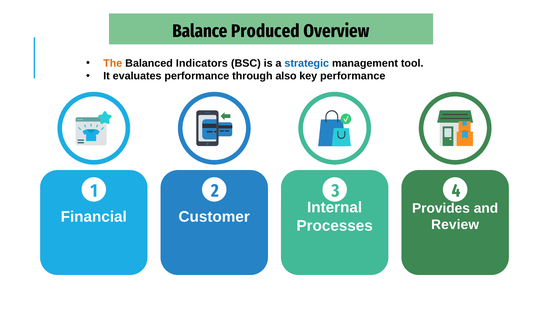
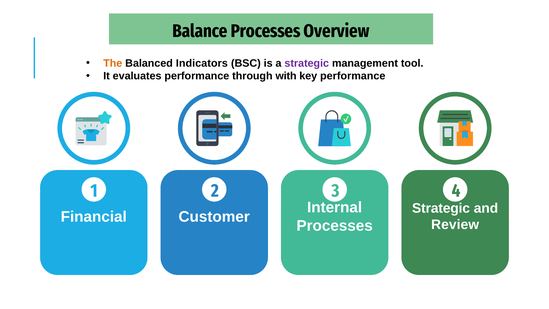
Balance Produced: Produced -> Processes (266, 31)
strategic colour: blue -> purple (307, 63)
also: also -> with (286, 76)
Provides: Provides -> Strategic (441, 208)
